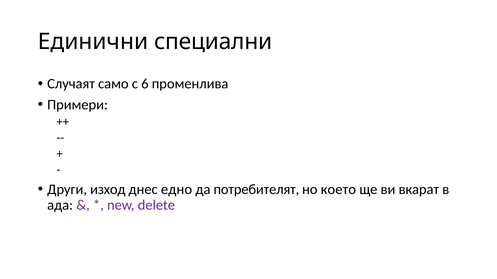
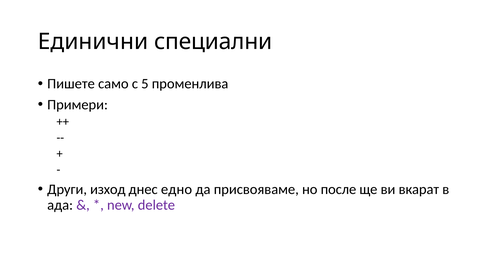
Случаят: Случаят -> Пишете (71, 84)
6: 6 -> 5 (145, 84)
потребителят: потребителят -> присвояваме (256, 190)
което: което -> после (338, 190)
